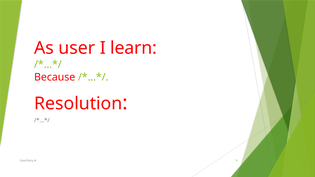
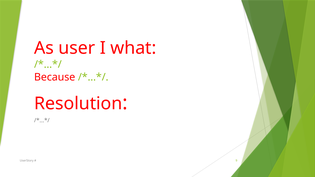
learn: learn -> what (133, 48)
